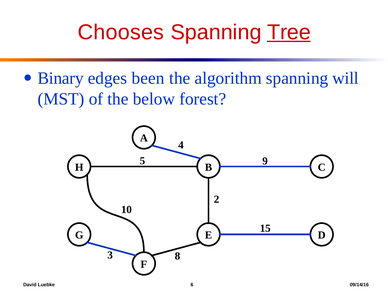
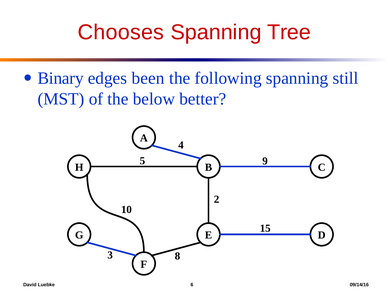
Tree underline: present -> none (289, 32)
algorithm: algorithm -> following (228, 78)
will: will -> still (345, 78)
forest: forest -> better (203, 99)
